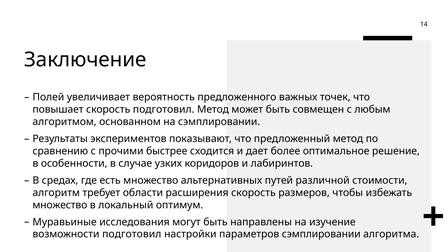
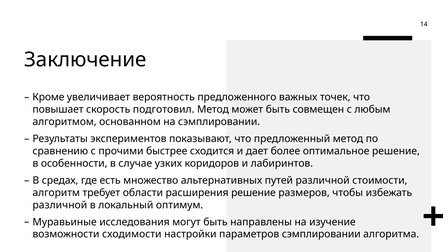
Полей: Полей -> Кроме (48, 97)
расширения скорость: скорость -> решение (254, 193)
множество: множество -> различной (60, 205)
возможности подготовил: подготовил -> сходимости (132, 234)
